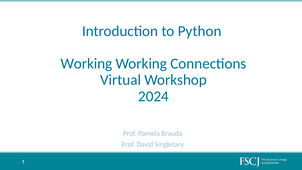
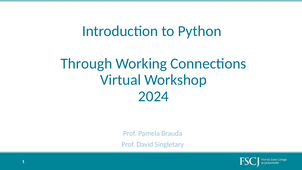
Working: Working -> Through (86, 64)
